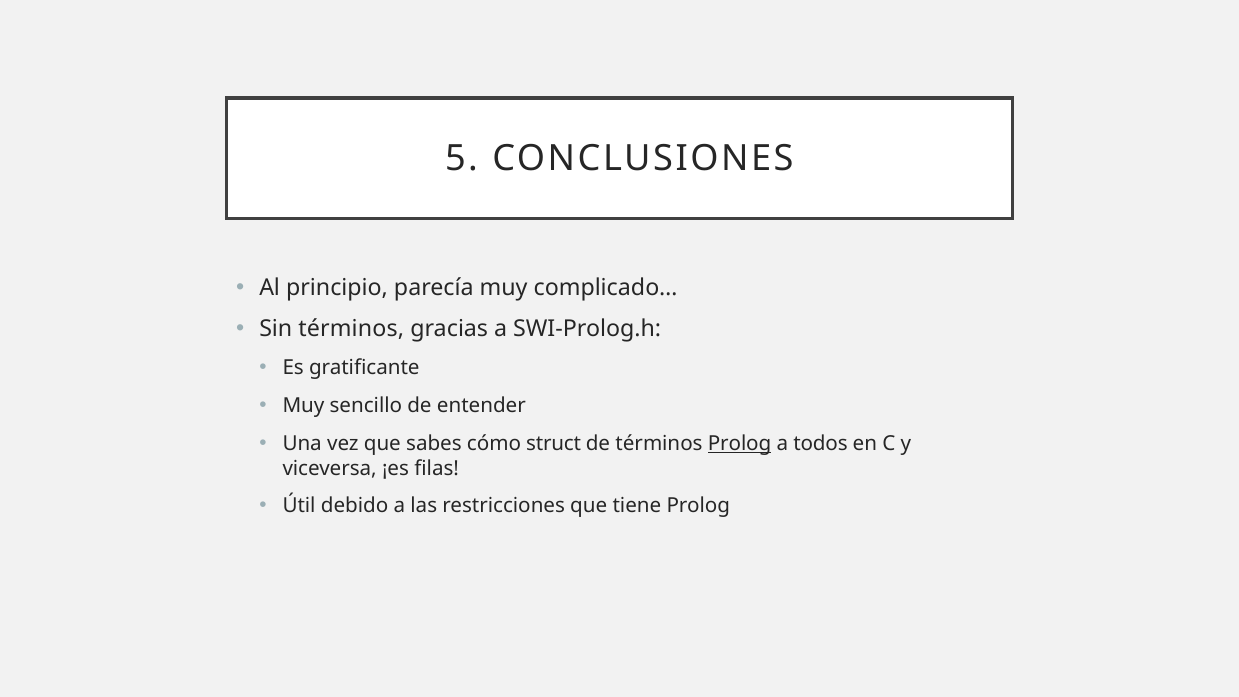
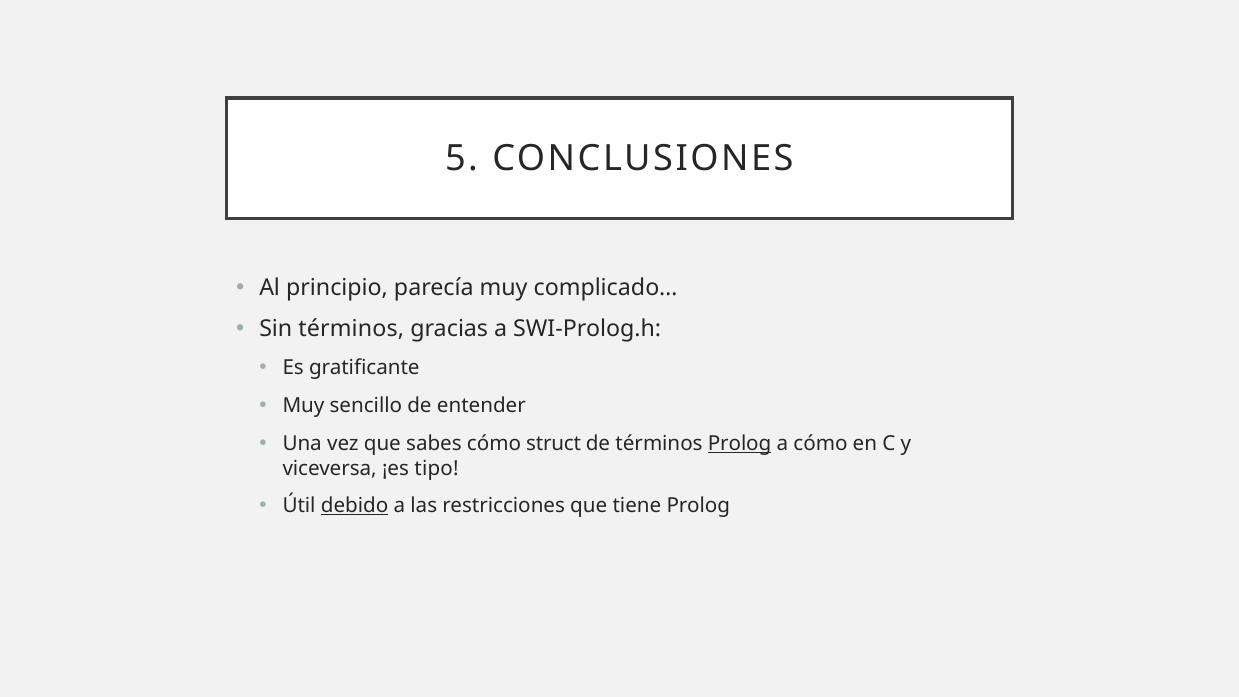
a todos: todos -> cómo (820, 444)
filas: filas -> tipo (437, 468)
debido underline: none -> present (355, 506)
